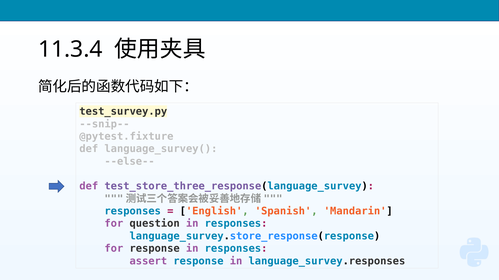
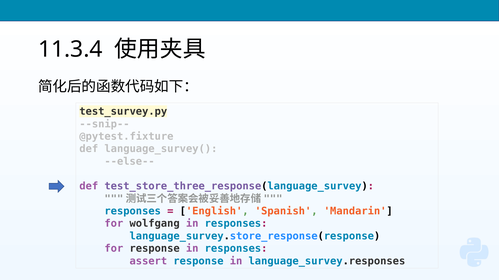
question: question -> wolfgang (155, 224)
